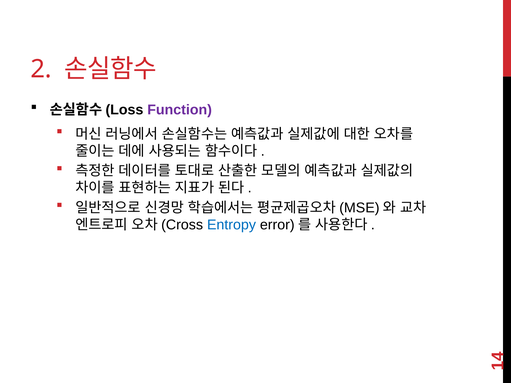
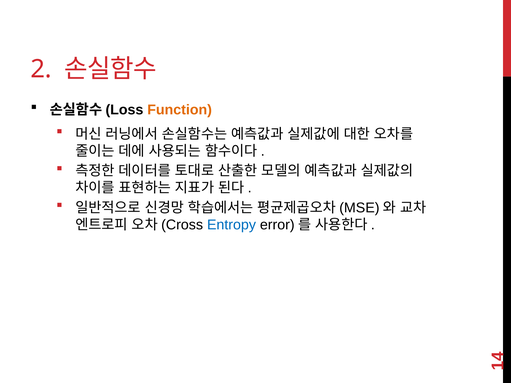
Function colour: purple -> orange (180, 110)
